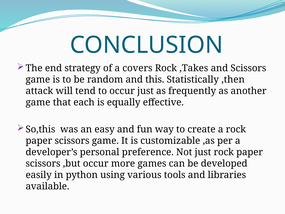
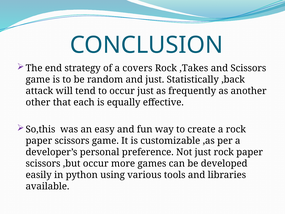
and this: this -> just (155, 79)
,then: ,then -> ,back (233, 79)
game: game -> other (38, 102)
